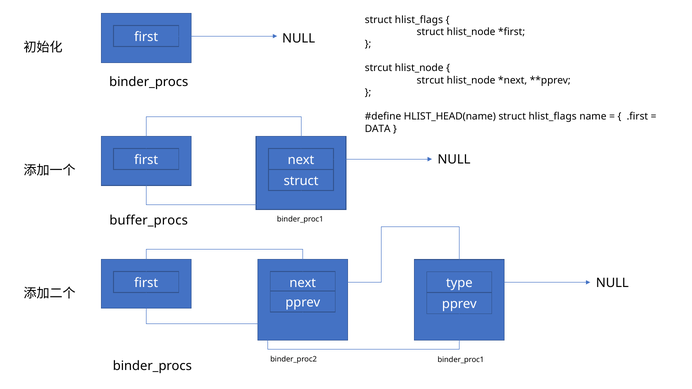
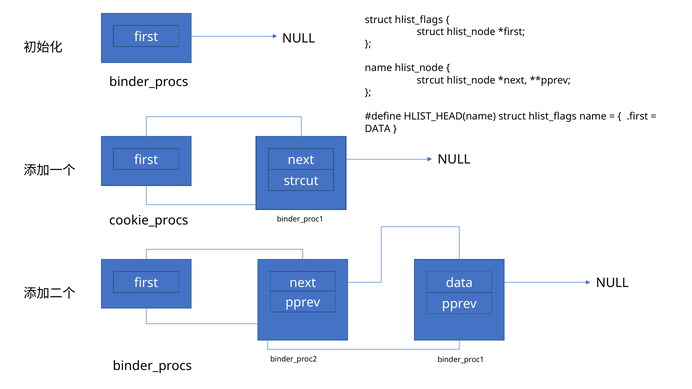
strcut: strcut -> name (378, 68)
struct: struct -> strcut (301, 181)
buffer_procs: buffer_procs -> cookie_procs (149, 221)
first type: type -> data (459, 283)
